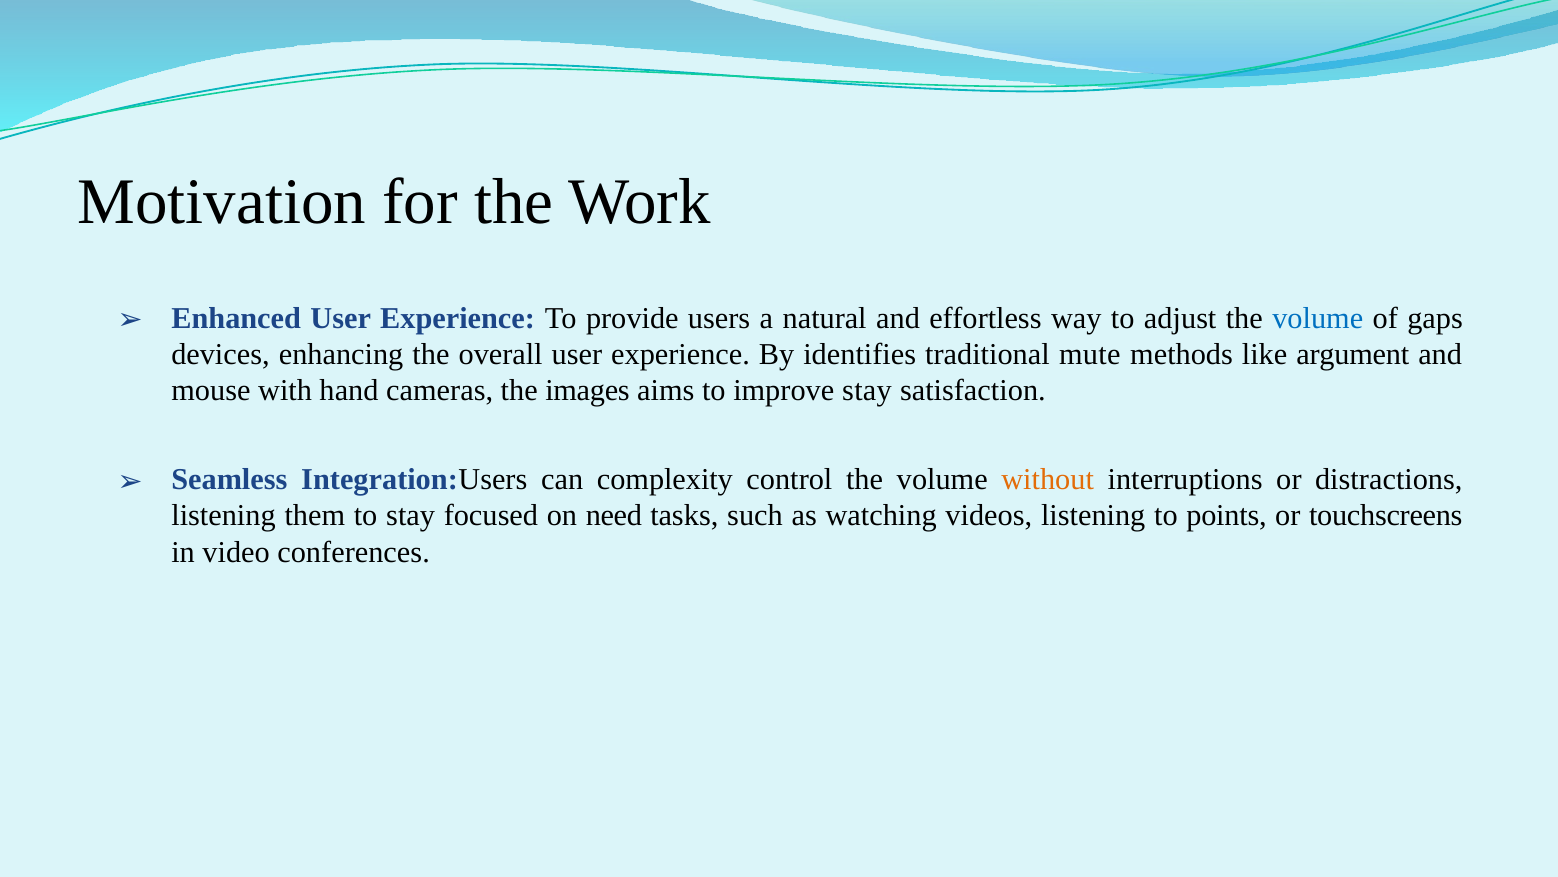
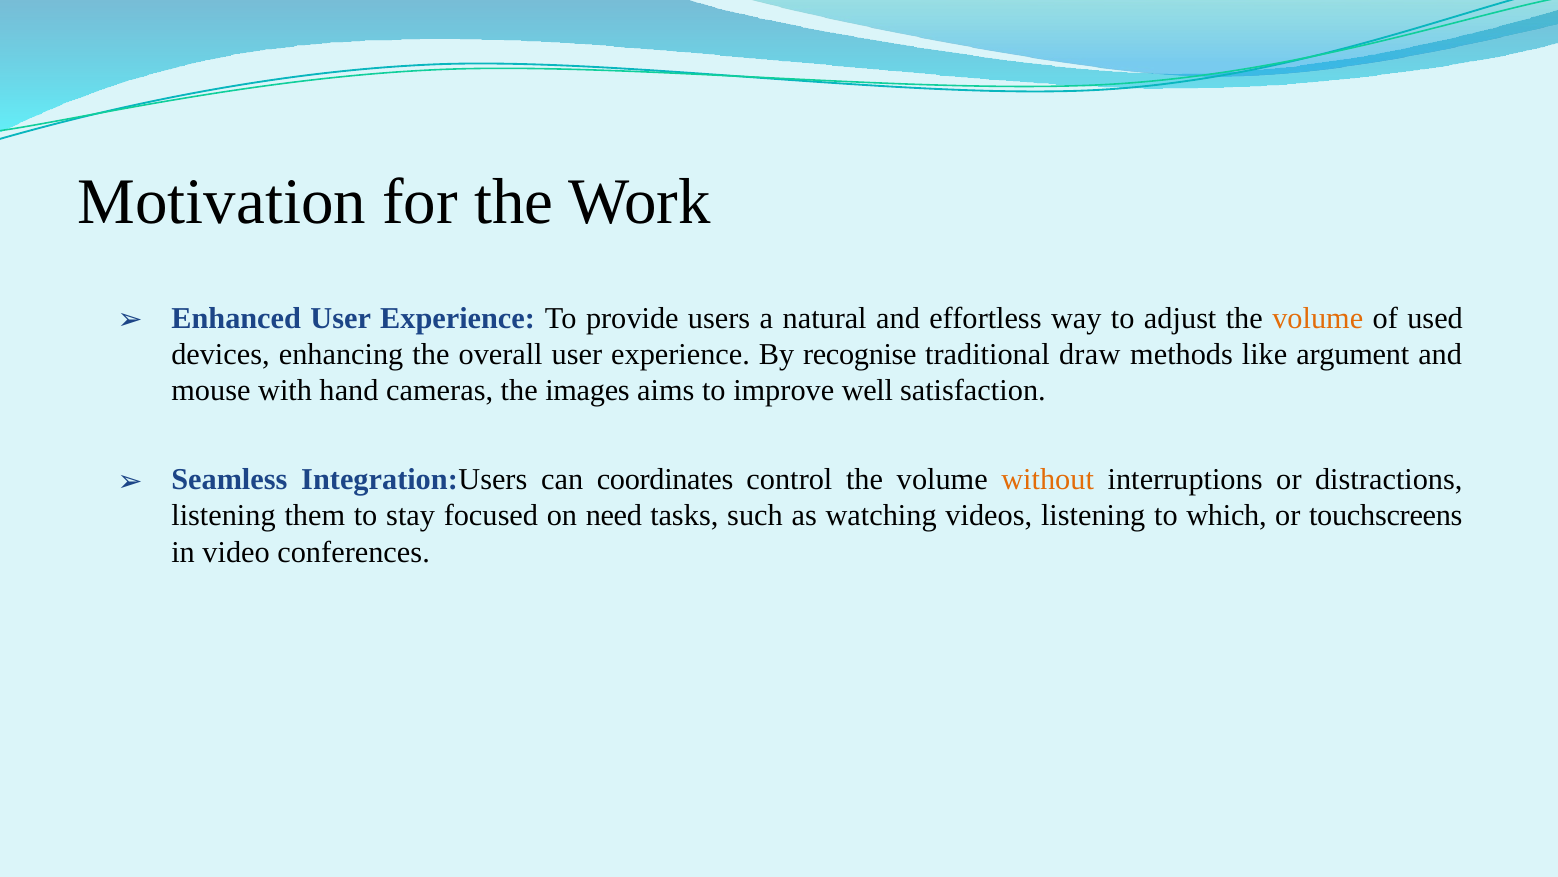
volume colour: blue -> orange (1318, 318)
gaps: gaps -> used (1435, 318)
identifies: identifies -> recognise (860, 354)
mute: mute -> draw (1090, 354)
improve stay: stay -> well (867, 391)
complexity: complexity -> coordinates (665, 479)
points: points -> which (1227, 516)
